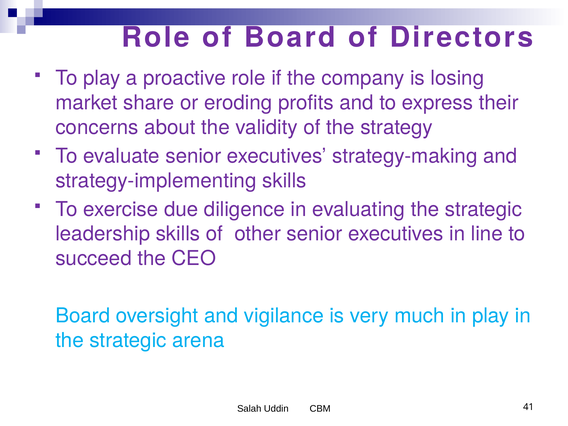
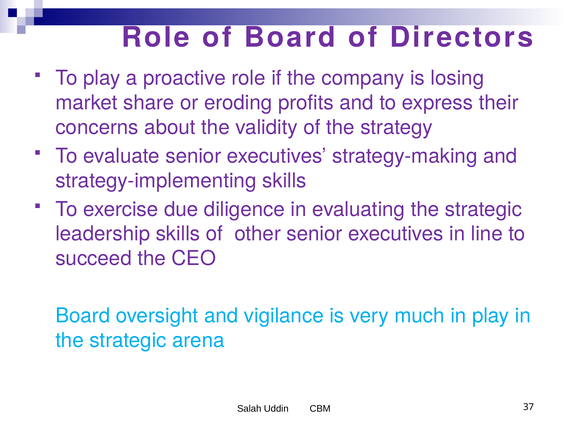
41: 41 -> 37 (529, 407)
